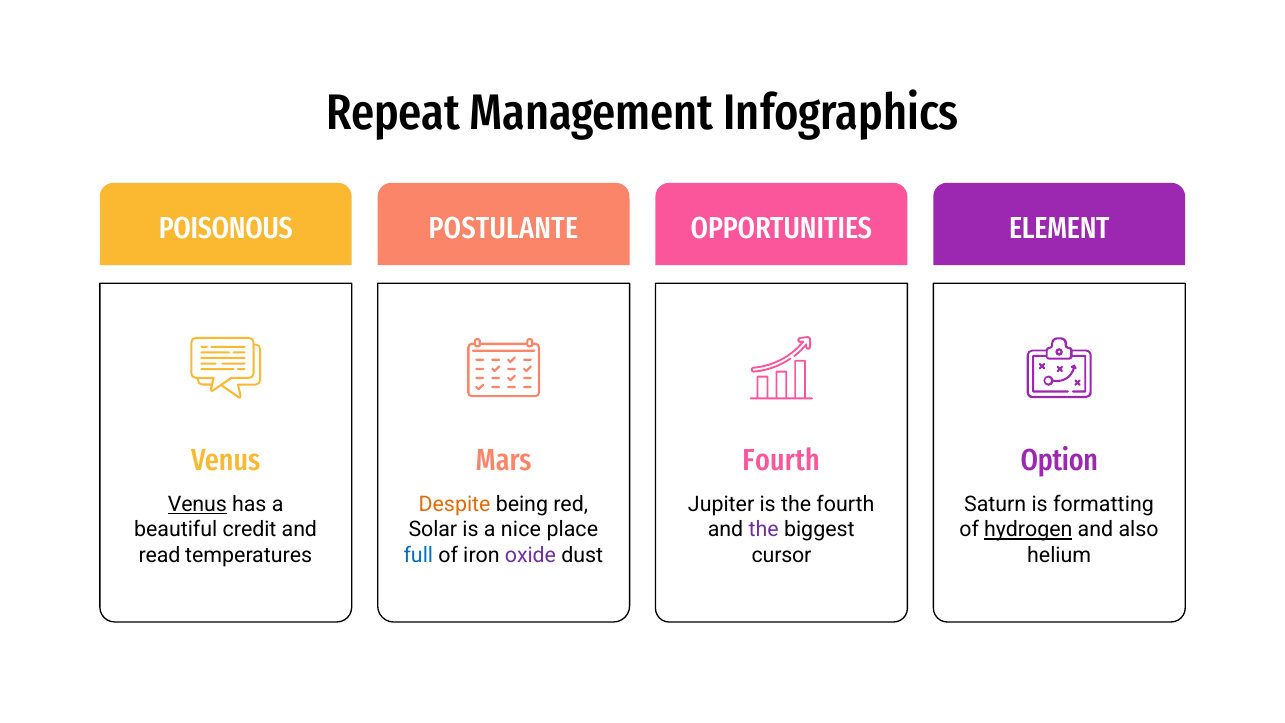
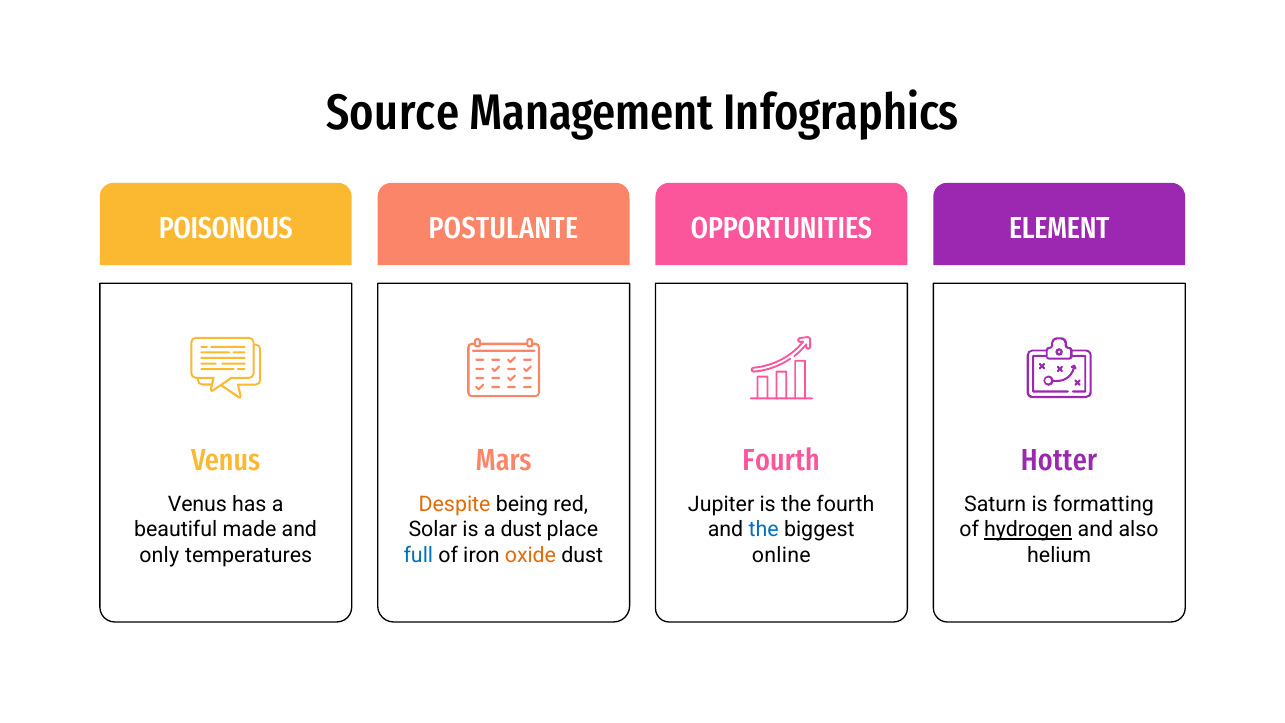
Repeat: Repeat -> Source (393, 113)
Option: Option -> Hotter (1059, 460)
Venus underline: present -> none (197, 504)
credit: credit -> made (250, 530)
a nice: nice -> dust (521, 530)
the colour: purple -> blue (764, 530)
read: read -> only (159, 555)
oxide colour: purple -> orange (530, 555)
cursor: cursor -> online (781, 555)
